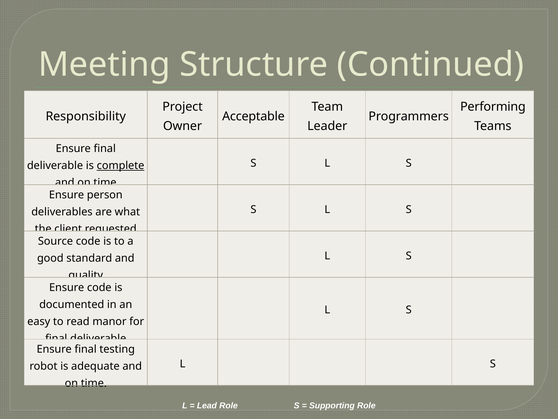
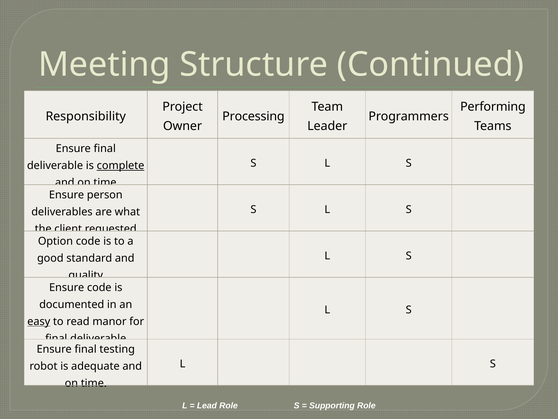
Acceptable: Acceptable -> Processing (253, 116)
Source: Source -> Option (55, 241)
easy underline: none -> present (39, 321)
